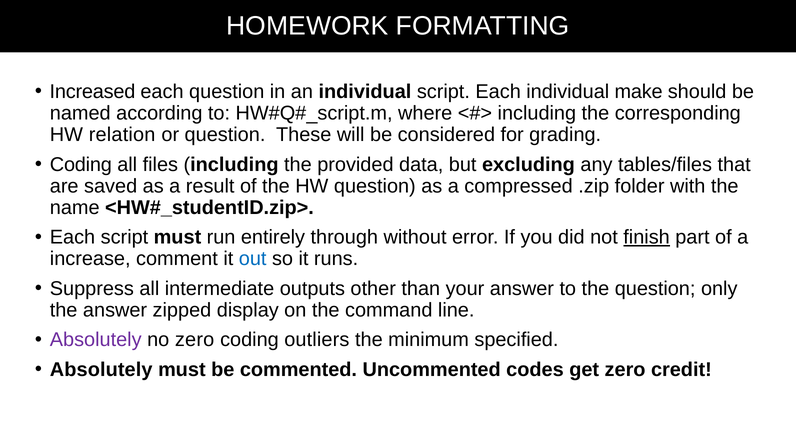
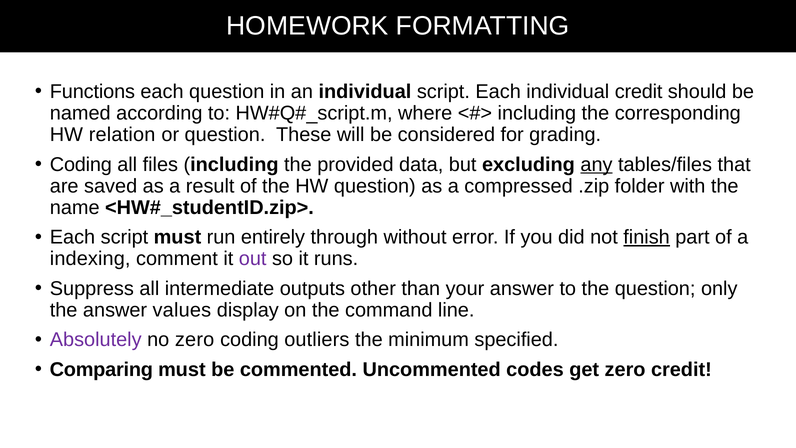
Increased: Increased -> Functions (92, 92)
individual make: make -> credit (639, 92)
any underline: none -> present (597, 164)
increase: increase -> indexing (90, 259)
out colour: blue -> purple (253, 259)
zipped: zipped -> values (182, 310)
Absolutely: Absolutely -> Comparing (101, 369)
